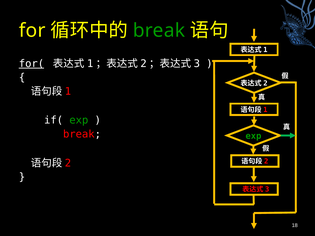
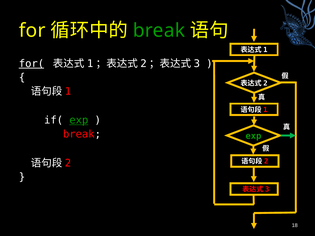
exp underline: none -> present (79, 120)
